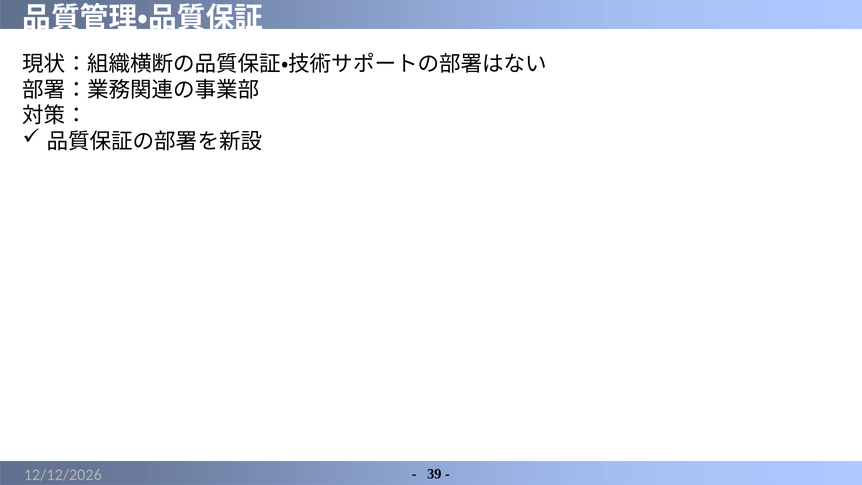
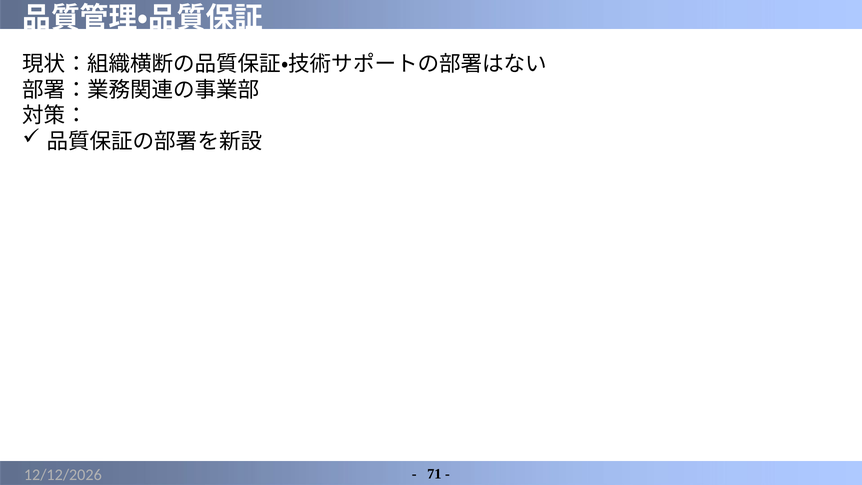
39: 39 -> 71 (434, 474)
